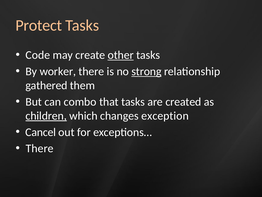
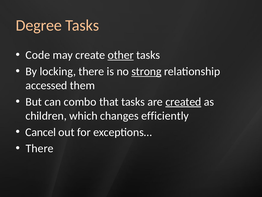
Protect: Protect -> Degree (39, 25)
worker: worker -> locking (58, 71)
gathered: gathered -> accessed (46, 85)
created underline: none -> present (183, 102)
children underline: present -> none (46, 116)
exception: exception -> efficiently (165, 116)
